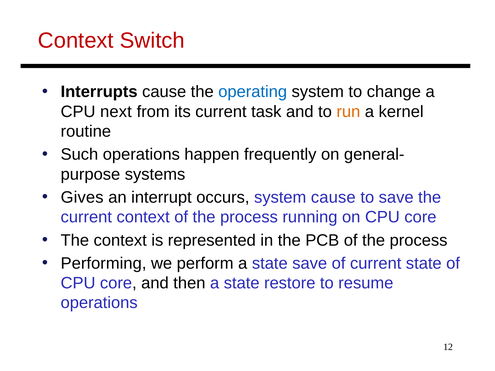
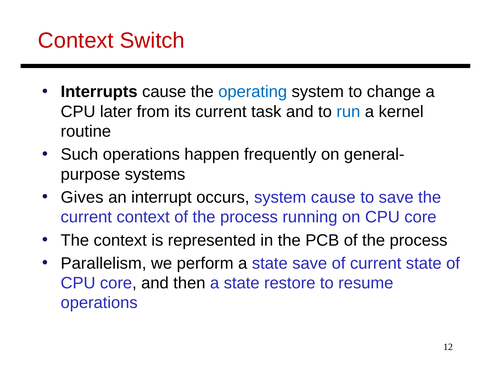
next: next -> later (116, 112)
run colour: orange -> blue (348, 112)
Performing: Performing -> Parallelism (104, 263)
